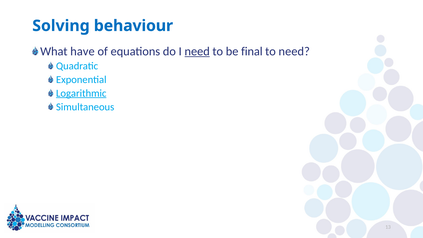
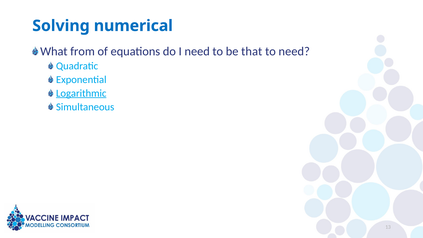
behaviour: behaviour -> numerical (133, 26)
have: have -> from (83, 51)
need underline: present -> none (197, 51)
final: final -> that (252, 51)
